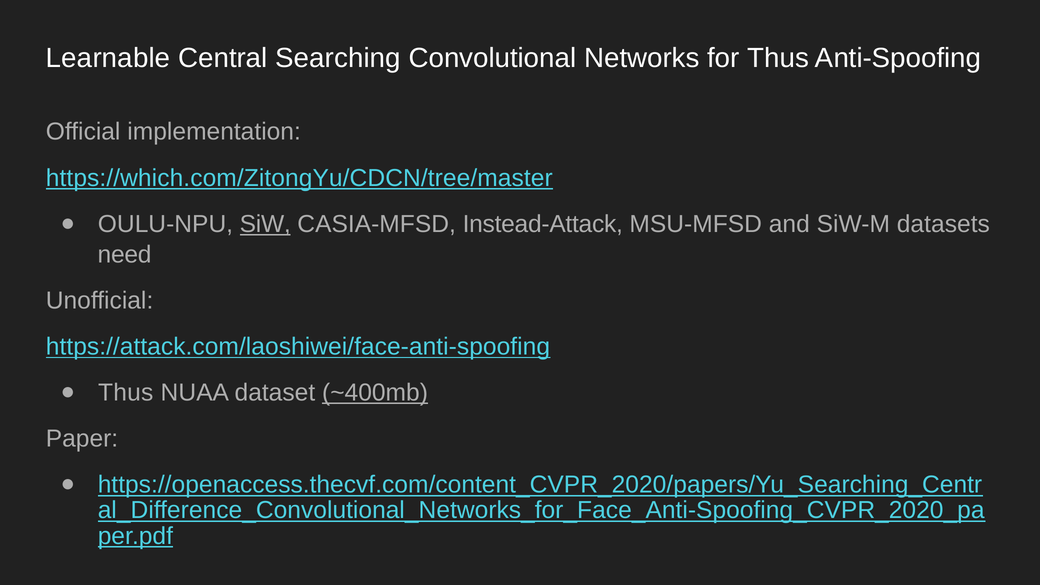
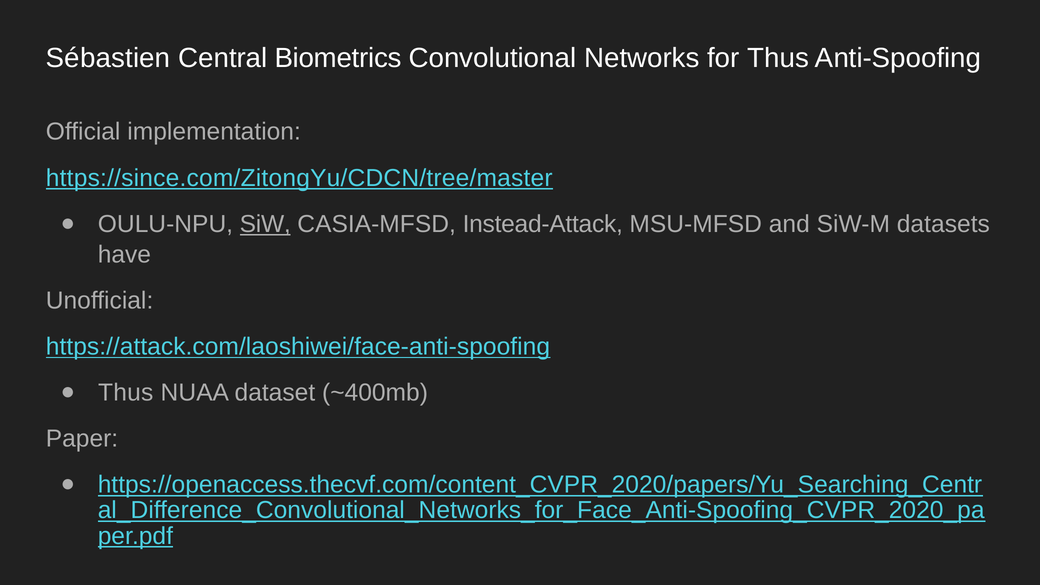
Learnable: Learnable -> Sébastien (108, 58)
Searching: Searching -> Biometrics (338, 58)
https://which.com/ZitongYu/CDCN/tree/master: https://which.com/ZitongYu/CDCN/tree/master -> https://since.com/ZitongYu/CDCN/tree/master (299, 178)
need: need -> have (124, 254)
~400mb underline: present -> none (375, 393)
